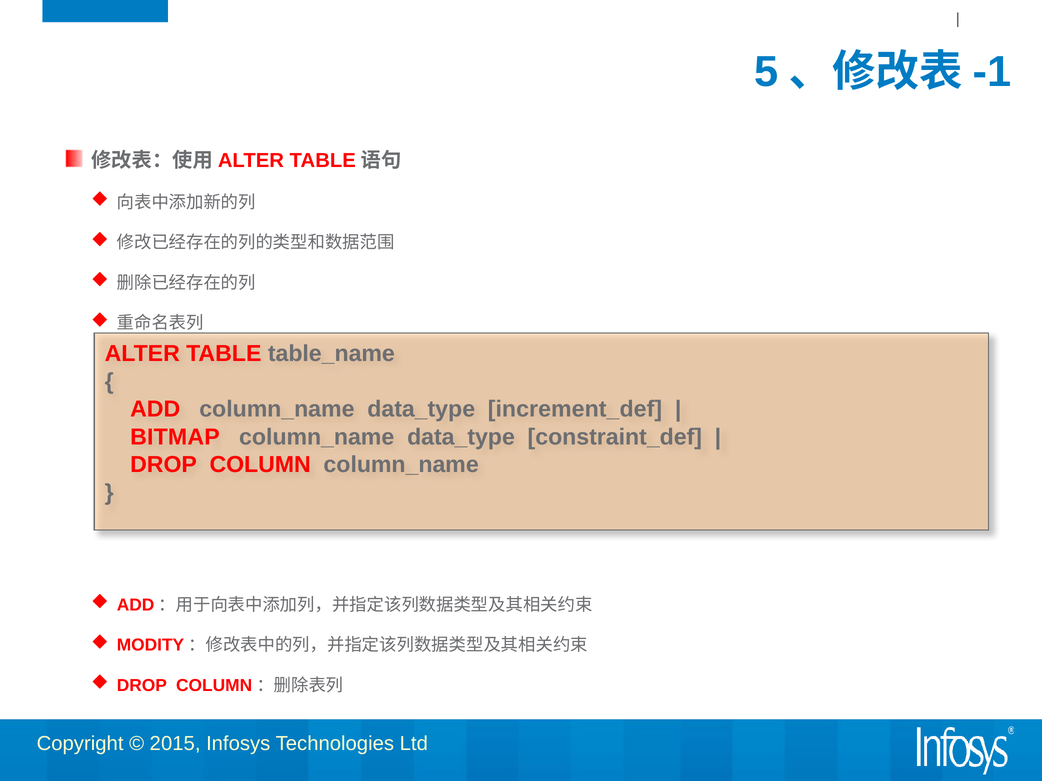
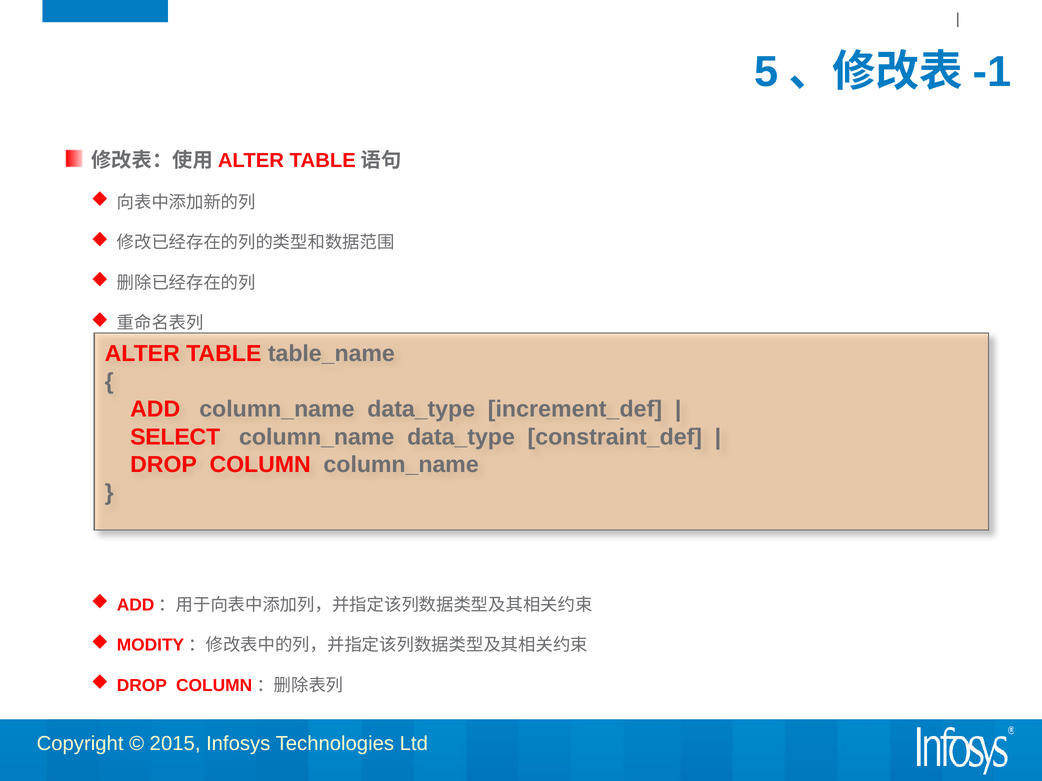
BITMAP: BITMAP -> SELECT (175, 437)
